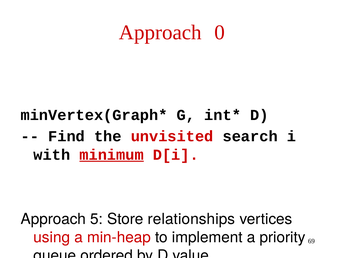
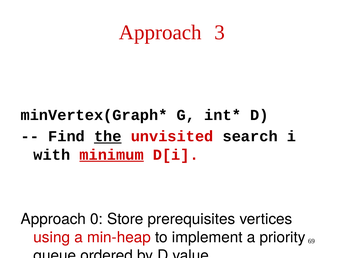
0: 0 -> 3 (220, 32)
the underline: none -> present (108, 136)
5: 5 -> 0 (97, 219)
relationships: relationships -> prerequisites (191, 219)
